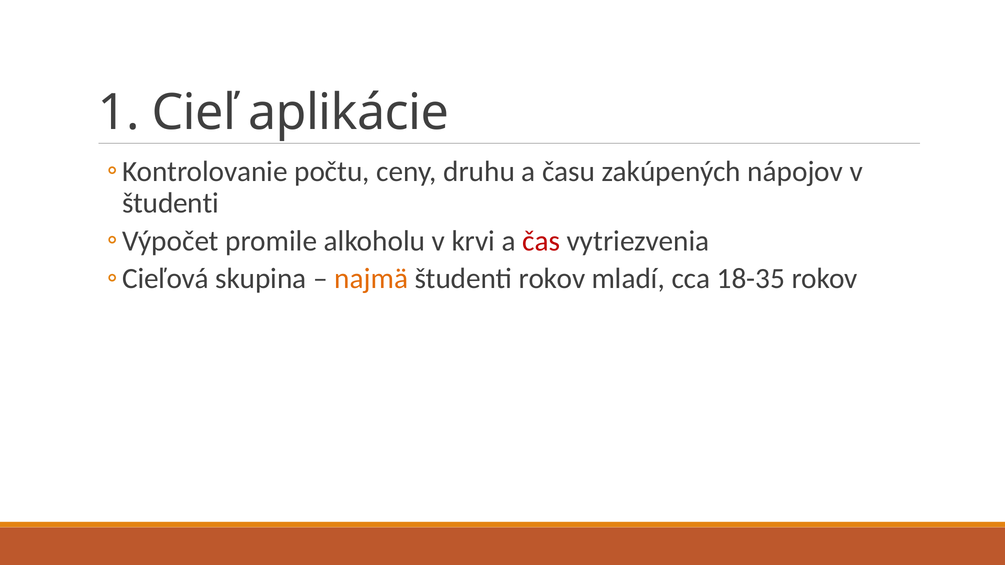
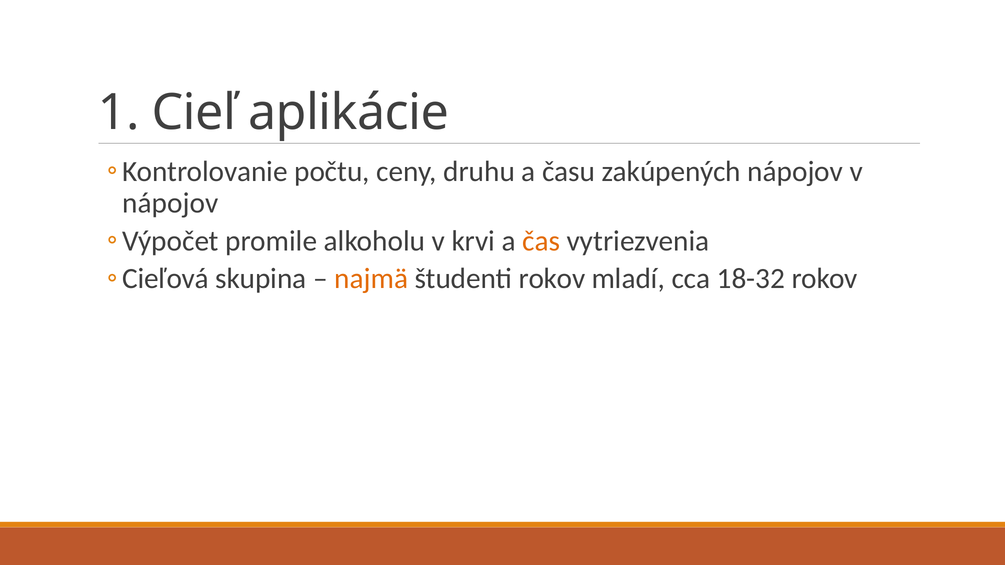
študenti: študenti -> nápojov (170, 203)
čas colour: red -> orange (541, 241)
18-35: 18-35 -> 18-32 (751, 279)
